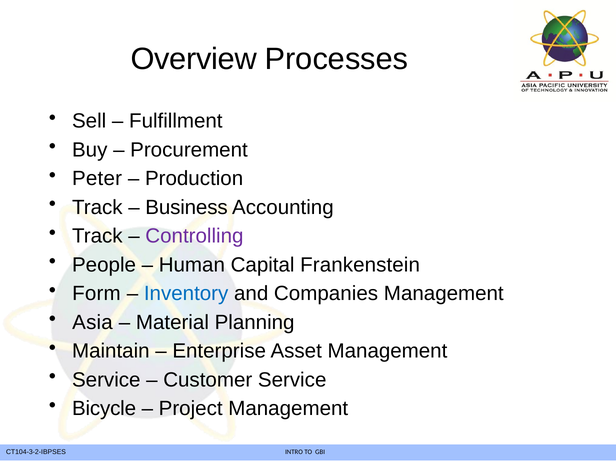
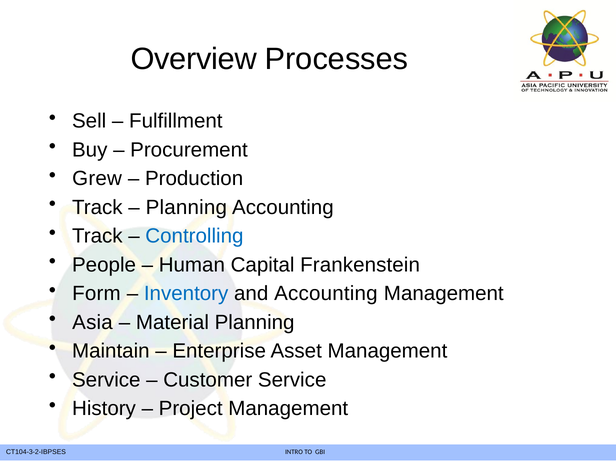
Peter: Peter -> Grew (97, 179)
Business: Business -> Planning (186, 207)
Controlling colour: purple -> blue (194, 236)
and Companies: Companies -> Accounting (326, 294)
Bicycle: Bicycle -> History (104, 409)
